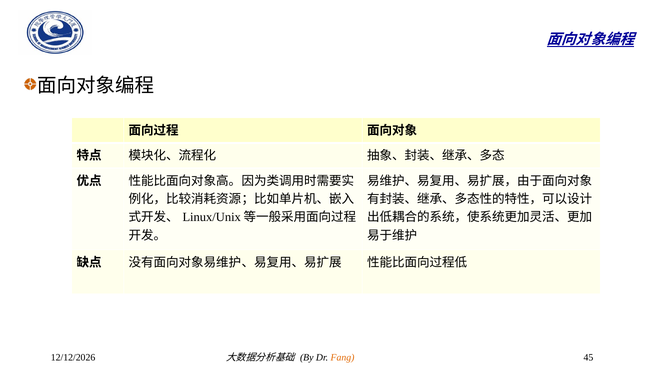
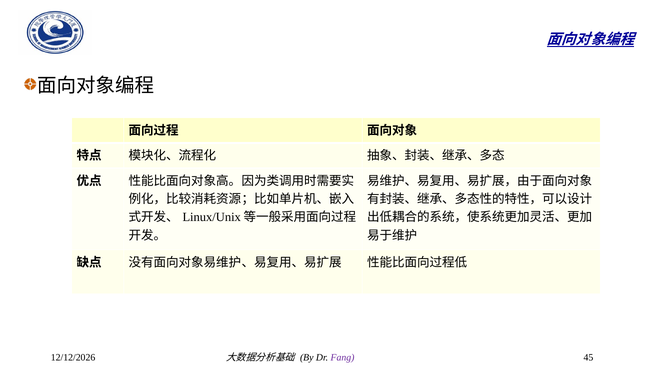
Fang colour: orange -> purple (343, 357)
